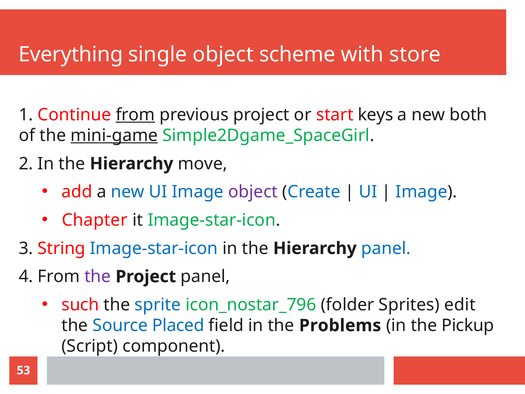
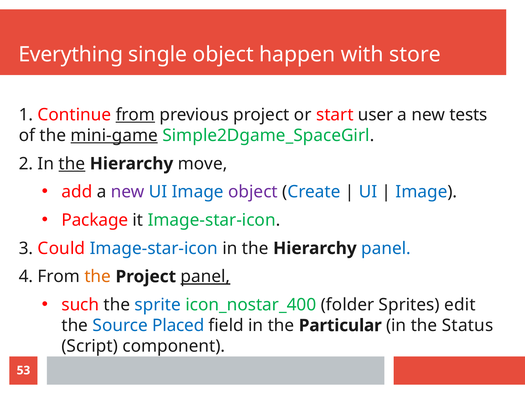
scheme: scheme -> happen (297, 54)
keys: keys -> user (376, 115)
both: both -> tests (468, 115)
the underline: none -> present (72, 164)
new colour: blue -> purple (128, 192)
Chapter: Chapter -> Package (95, 220)
String: String -> Could (61, 248)
the colour: purple -> orange (98, 276)
panel underline: none -> present (205, 276)
icon_nostar_796: icon_nostar_796 -> icon_nostar_400 (251, 305)
Problems: Problems -> Particular (340, 325)
Pickup: Pickup -> Status (468, 325)
